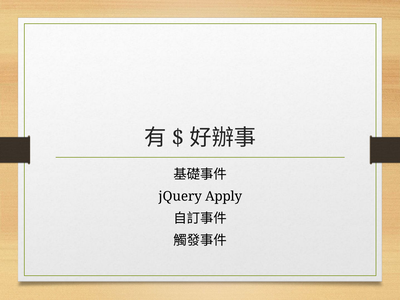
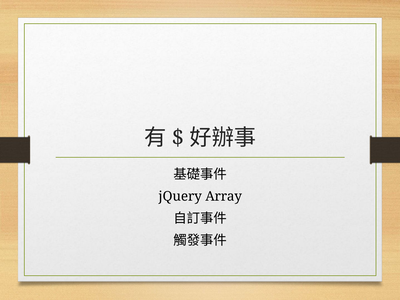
Apply: Apply -> Array (224, 196)
